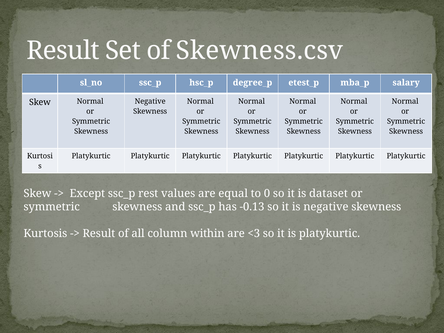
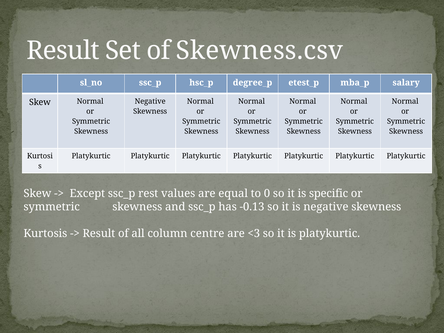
dataset: dataset -> specific (329, 194)
within: within -> centre (207, 234)
